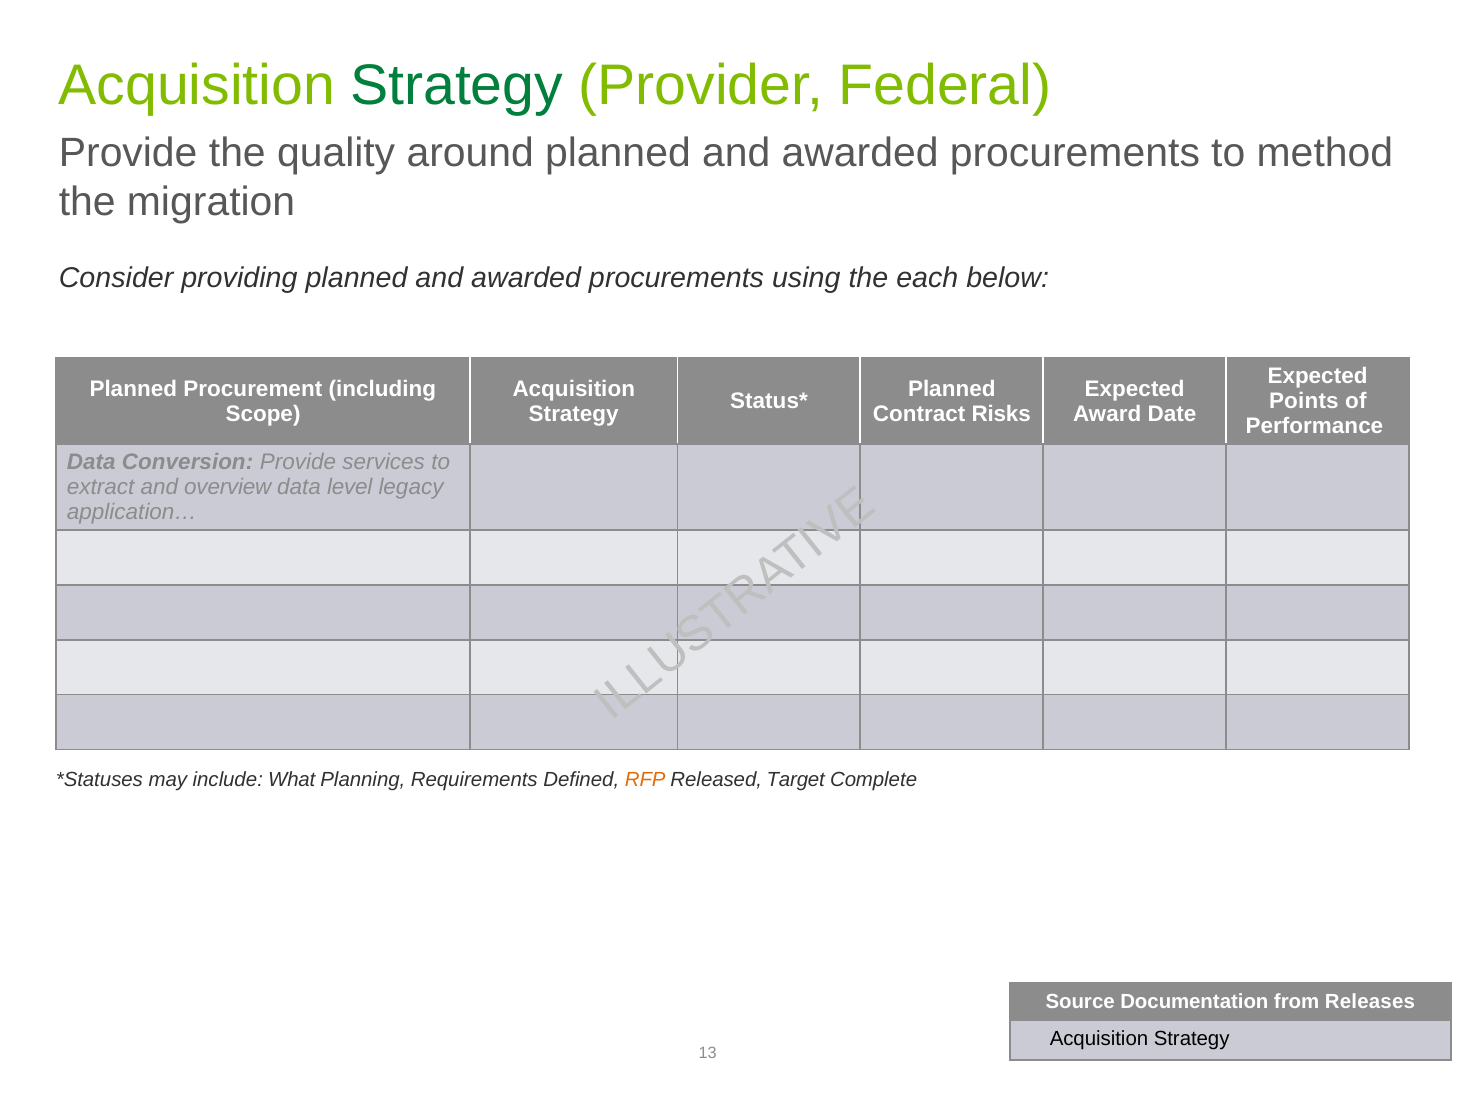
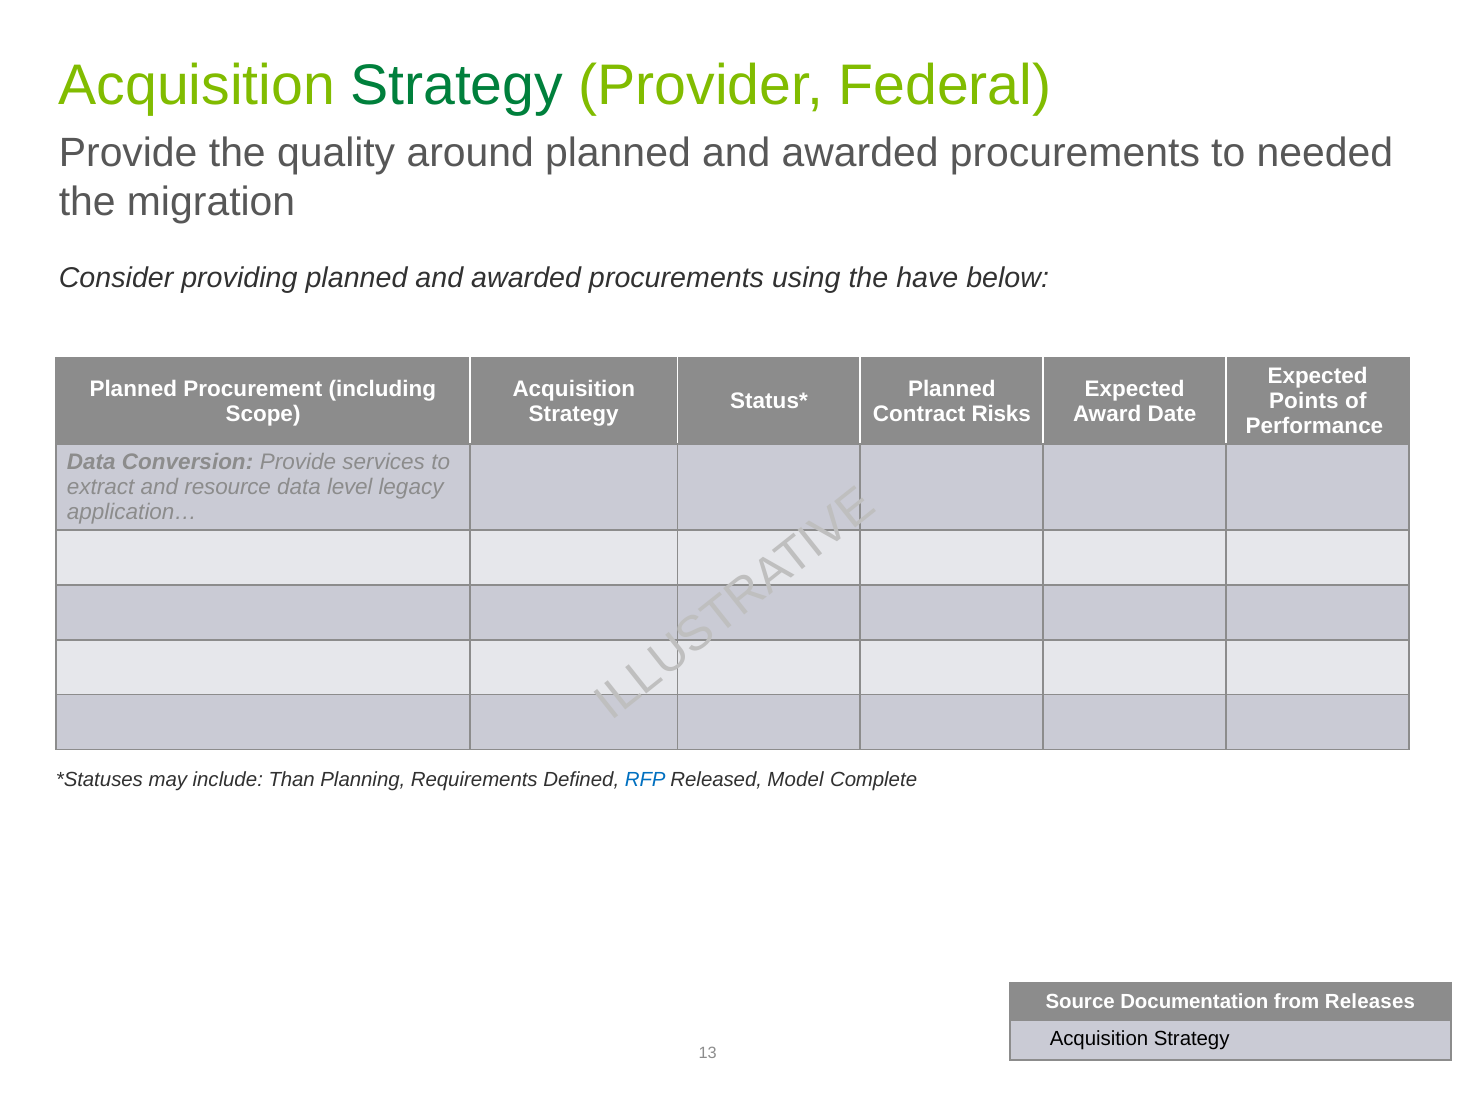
method: method -> needed (1325, 153)
each: each -> have (927, 278)
overview: overview -> resource (228, 487)
What: What -> Than (292, 780)
RFP colour: orange -> blue (645, 780)
Target: Target -> Model (796, 780)
